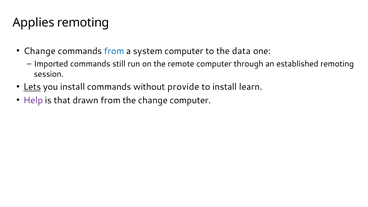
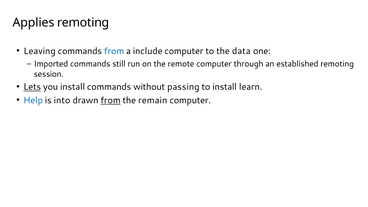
Change: Change -> Leaving (39, 51)
system: system -> include (148, 51)
provide: provide -> passing (183, 87)
Help colour: purple -> blue (33, 100)
that: that -> into (62, 100)
from underline: none -> present (111, 100)
the change: change -> remain (153, 100)
